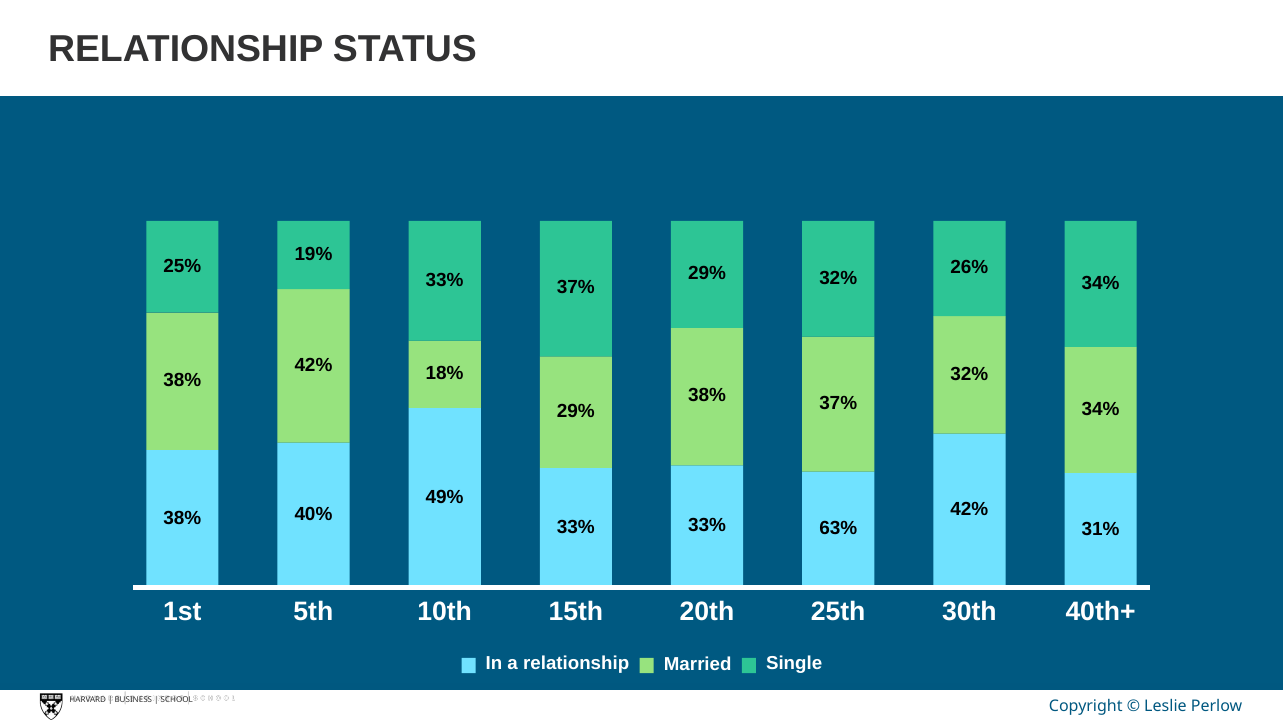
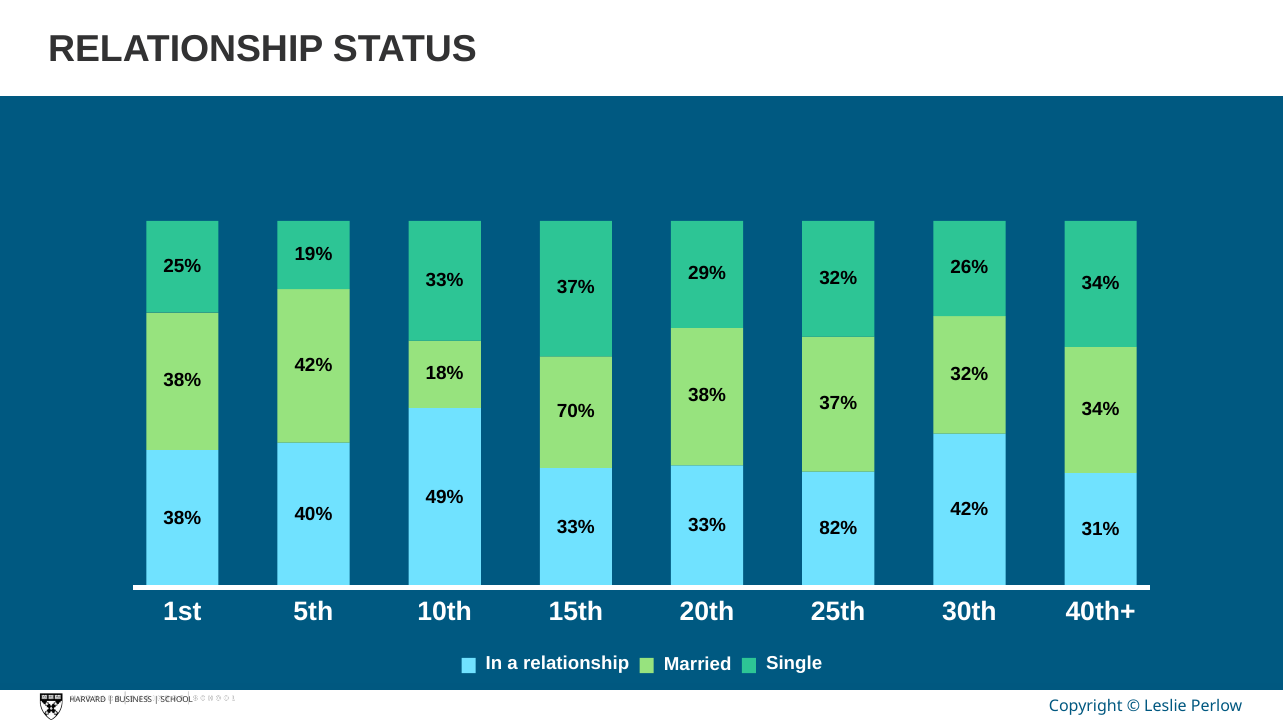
29%: 29% -> 70% (576, 411)
63%: 63% -> 82% (838, 528)
